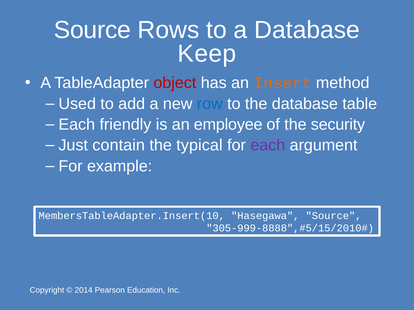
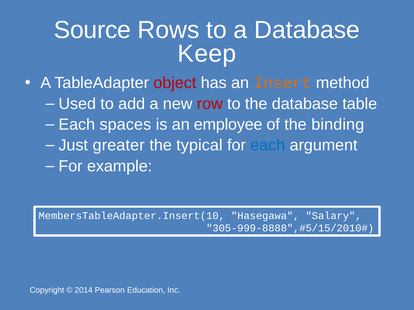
row colour: blue -> red (210, 104)
friendly: friendly -> spaces (125, 125)
security: security -> binding (338, 125)
contain: contain -> greater (119, 146)
each colour: purple -> blue (268, 146)
Hasegawa Source: Source -> Salary (334, 216)
